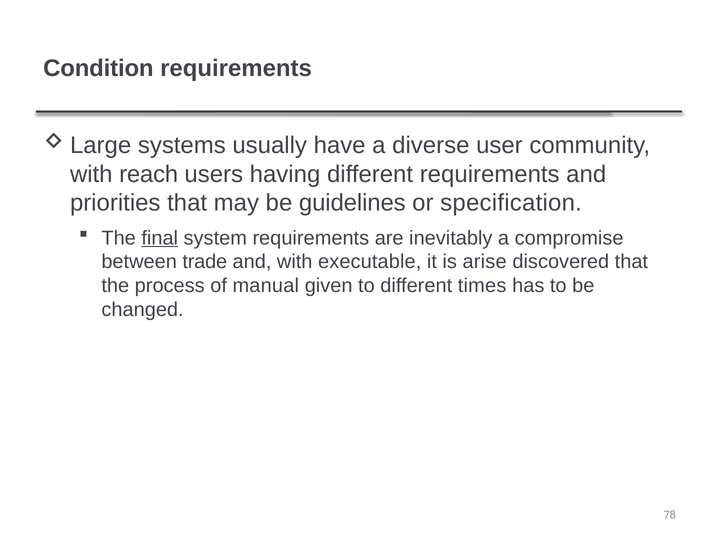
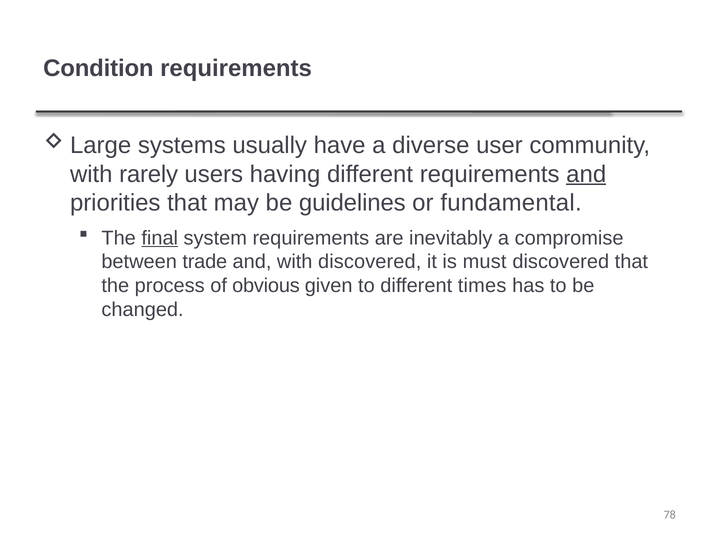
reach: reach -> rarely (149, 174)
and underline: none -> present (586, 174)
specification: specification -> fundamental (511, 203)
with executable: executable -> discovered (370, 262)
arise: arise -> must (485, 262)
manual: manual -> obvious (266, 286)
